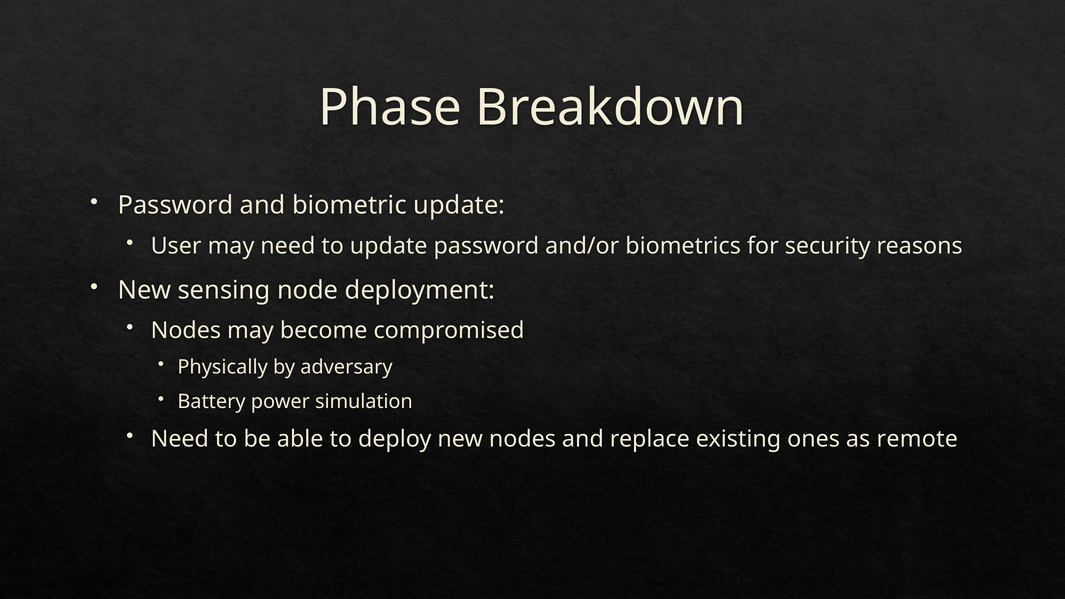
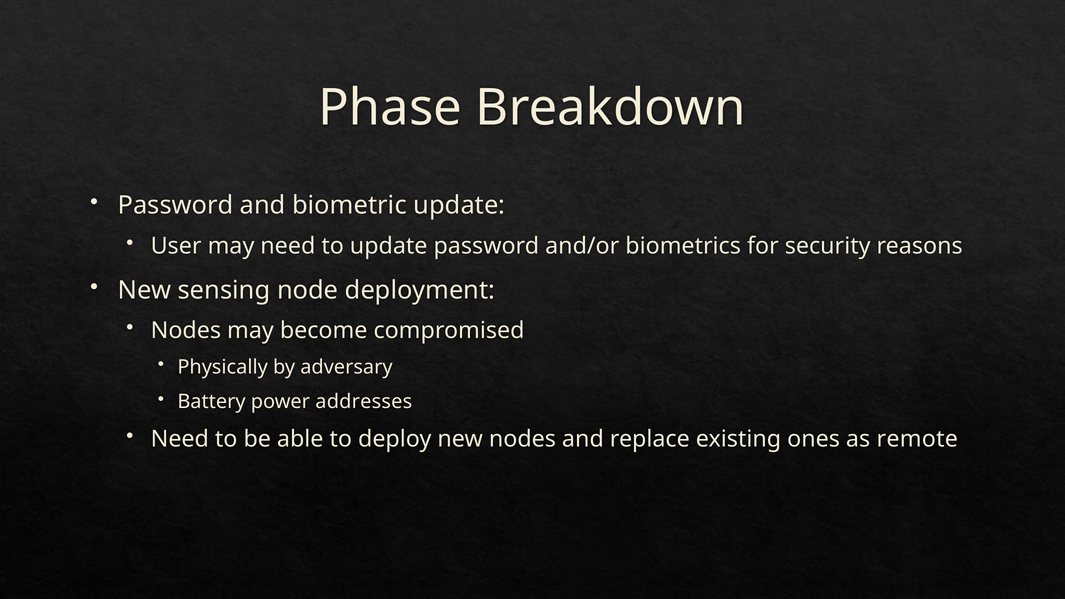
simulation: simulation -> addresses (364, 402)
